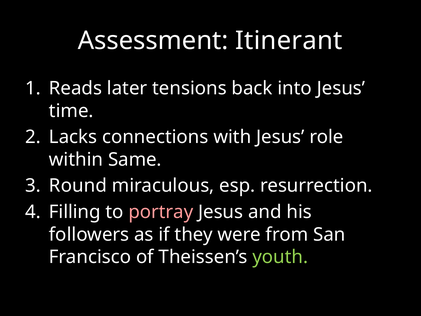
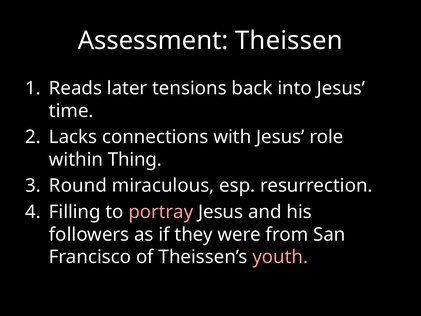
Itinerant: Itinerant -> Theissen (289, 41)
Same: Same -> Thing (135, 159)
youth colour: light green -> pink (280, 257)
